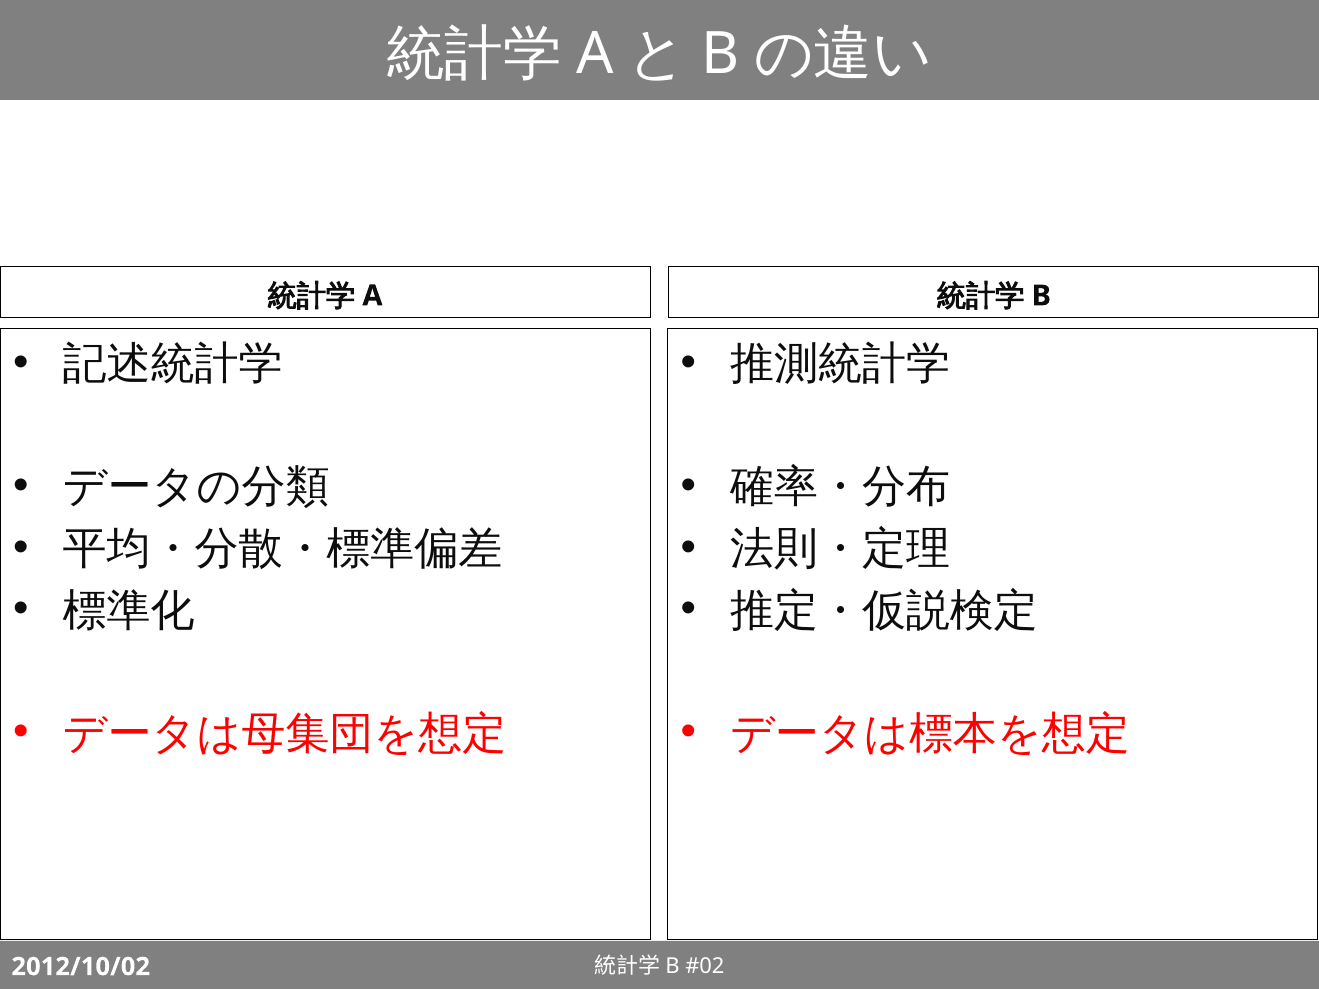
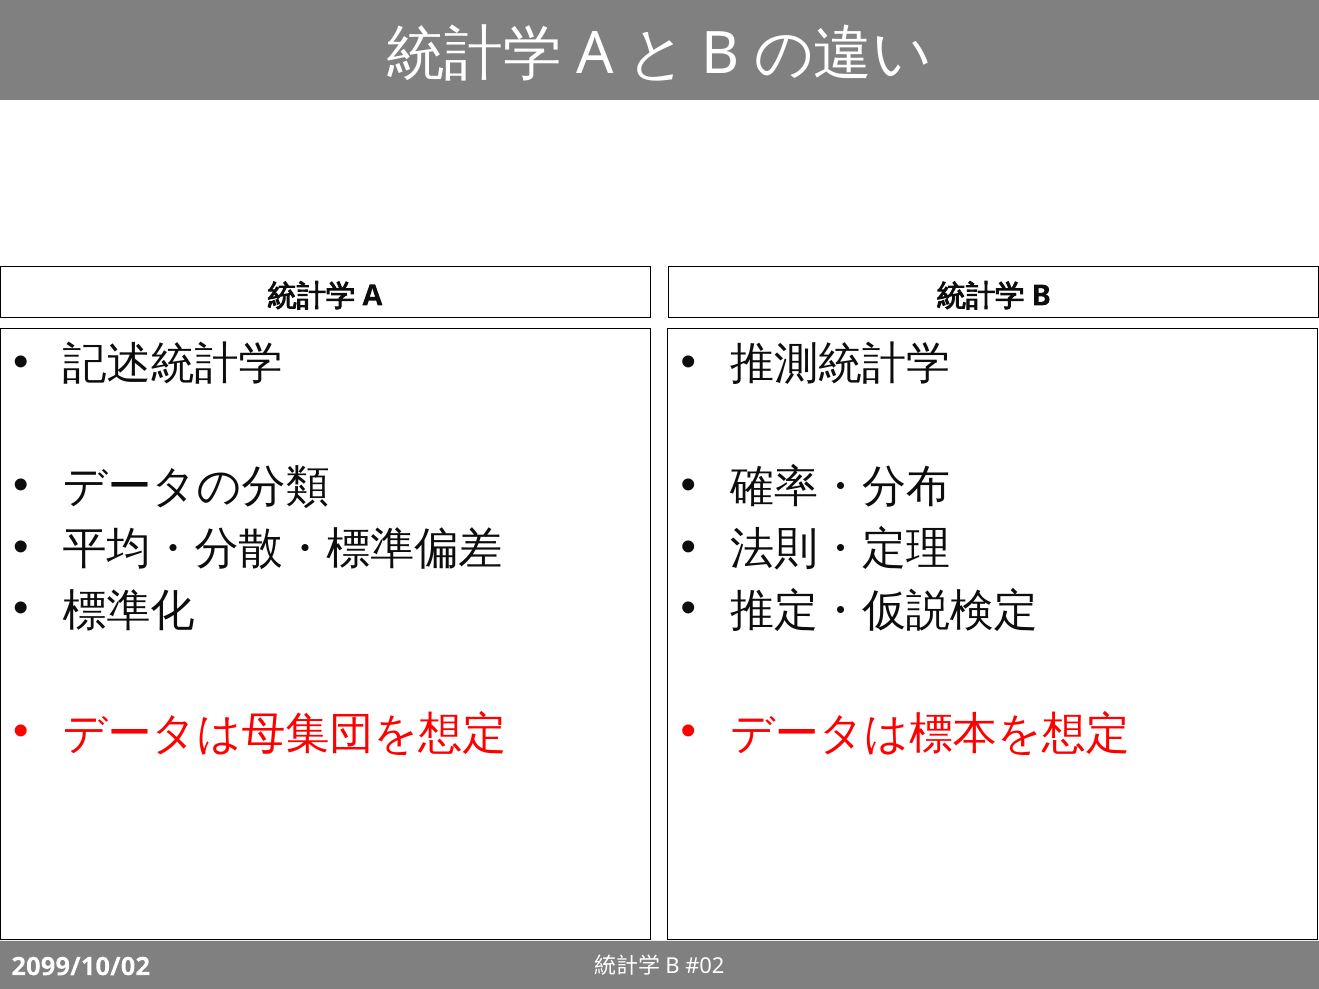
2012/10/02: 2012/10/02 -> 2099/10/02 (81, 967)
